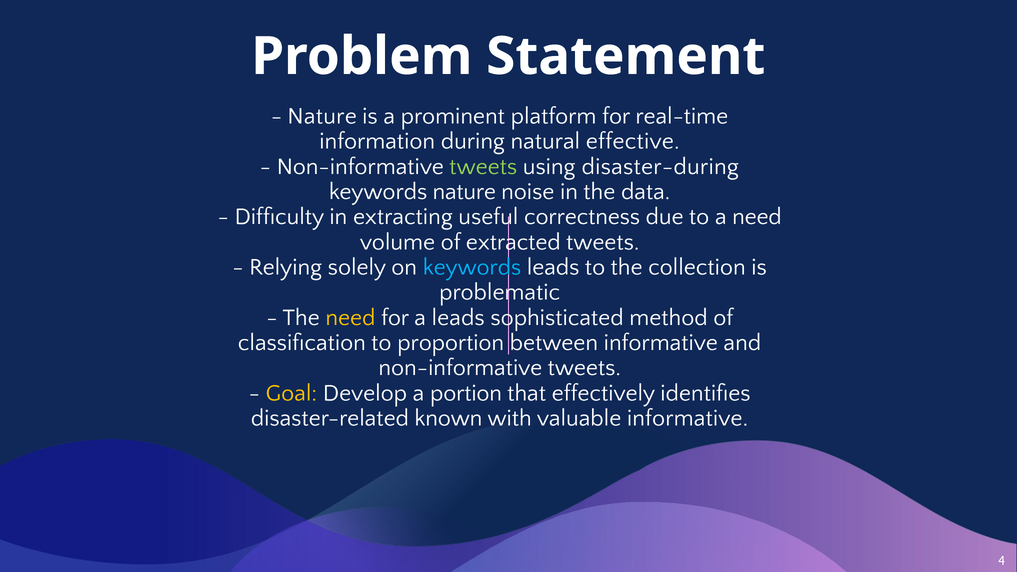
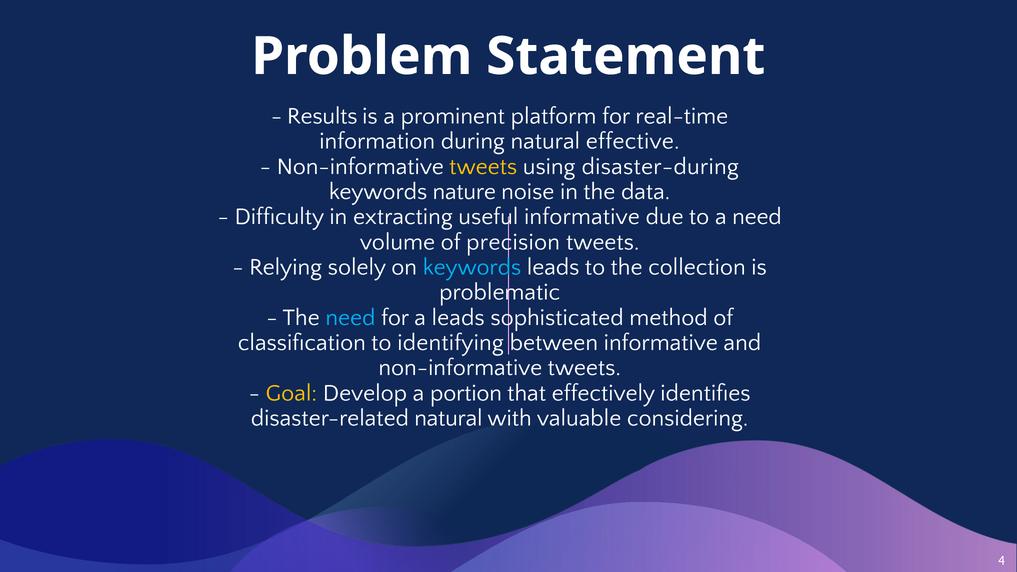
Nature: Nature -> Results (322, 116)
tweets colour: light green -> yellow (483, 166)
useful correctness: correctness -> informative (582, 217)
extracted: extracted -> precision (513, 242)
need colour: yellow -> light blue (350, 317)
proportion: proportion -> identifying (451, 343)
disaster-related known: known -> natural (448, 418)
valuable informative: informative -> considering (688, 418)
